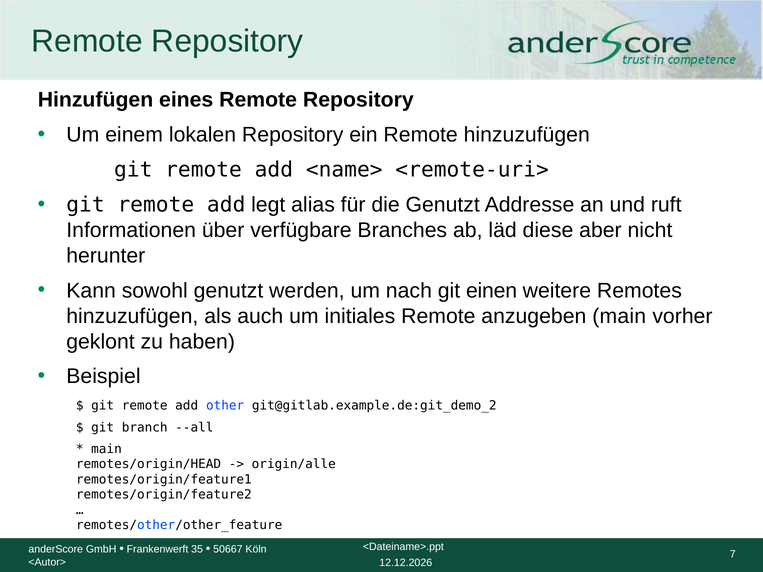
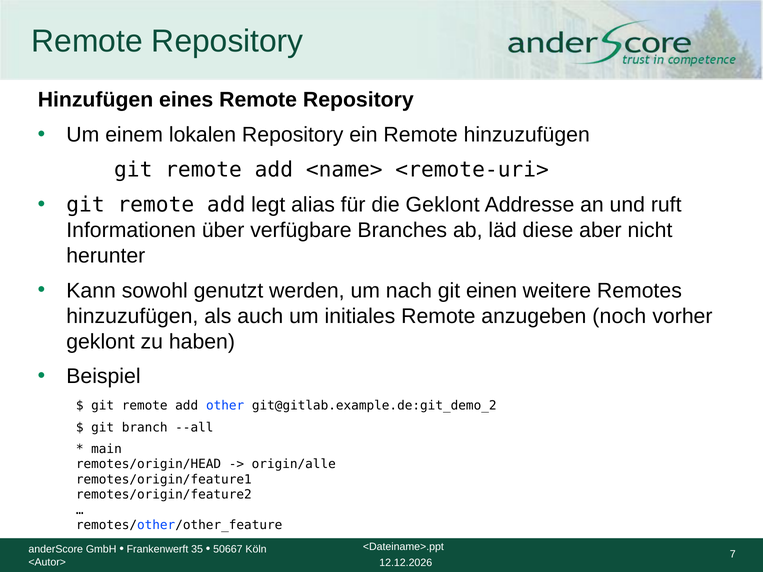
die Genutzt: Genutzt -> Geklont (443, 205)
anzugeben main: main -> noch (619, 316)
